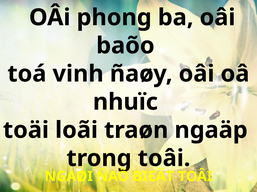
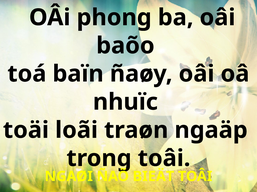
vinh: vinh -> baïn (78, 74)
